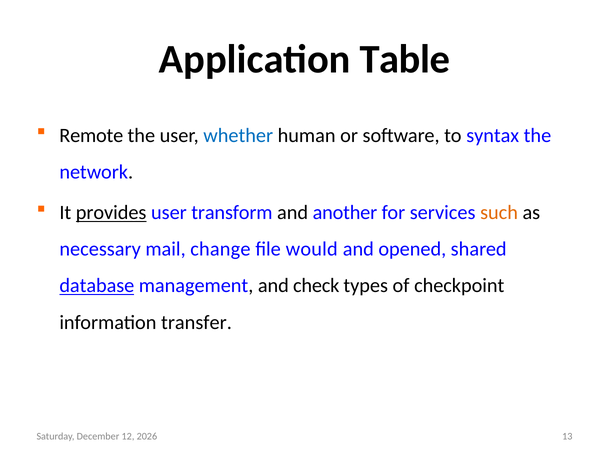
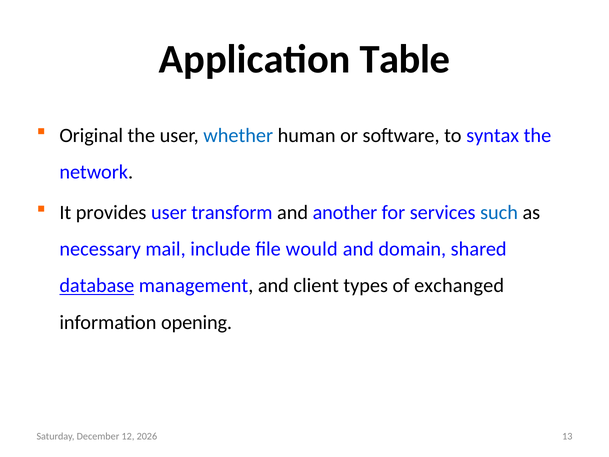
Remote: Remote -> Original (91, 135)
provides underline: present -> none (111, 213)
such colour: orange -> blue (499, 213)
change: change -> include (220, 249)
opened: opened -> domain (412, 249)
check: check -> client (316, 286)
checkpoint: checkpoint -> exchanged (459, 286)
transfer: transfer -> opening (197, 322)
